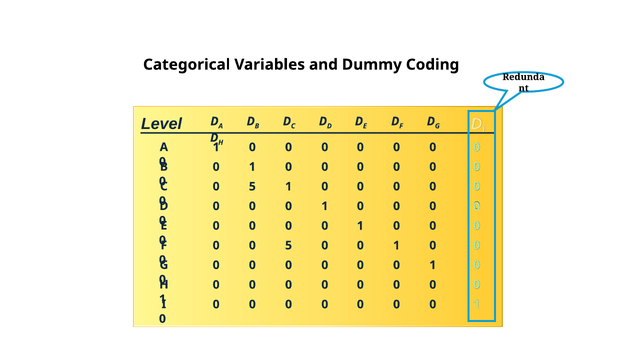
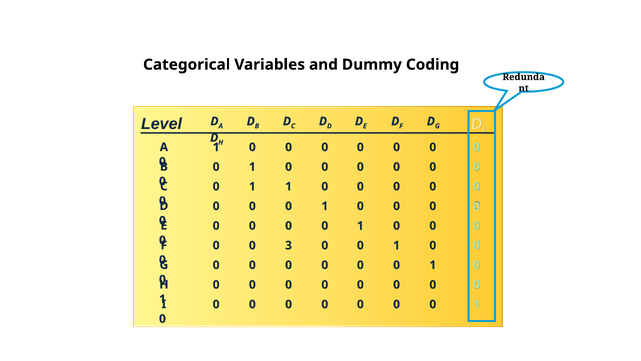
5: 5 -> 1 (252, 186)
5: 5 -> 3 (289, 245)
